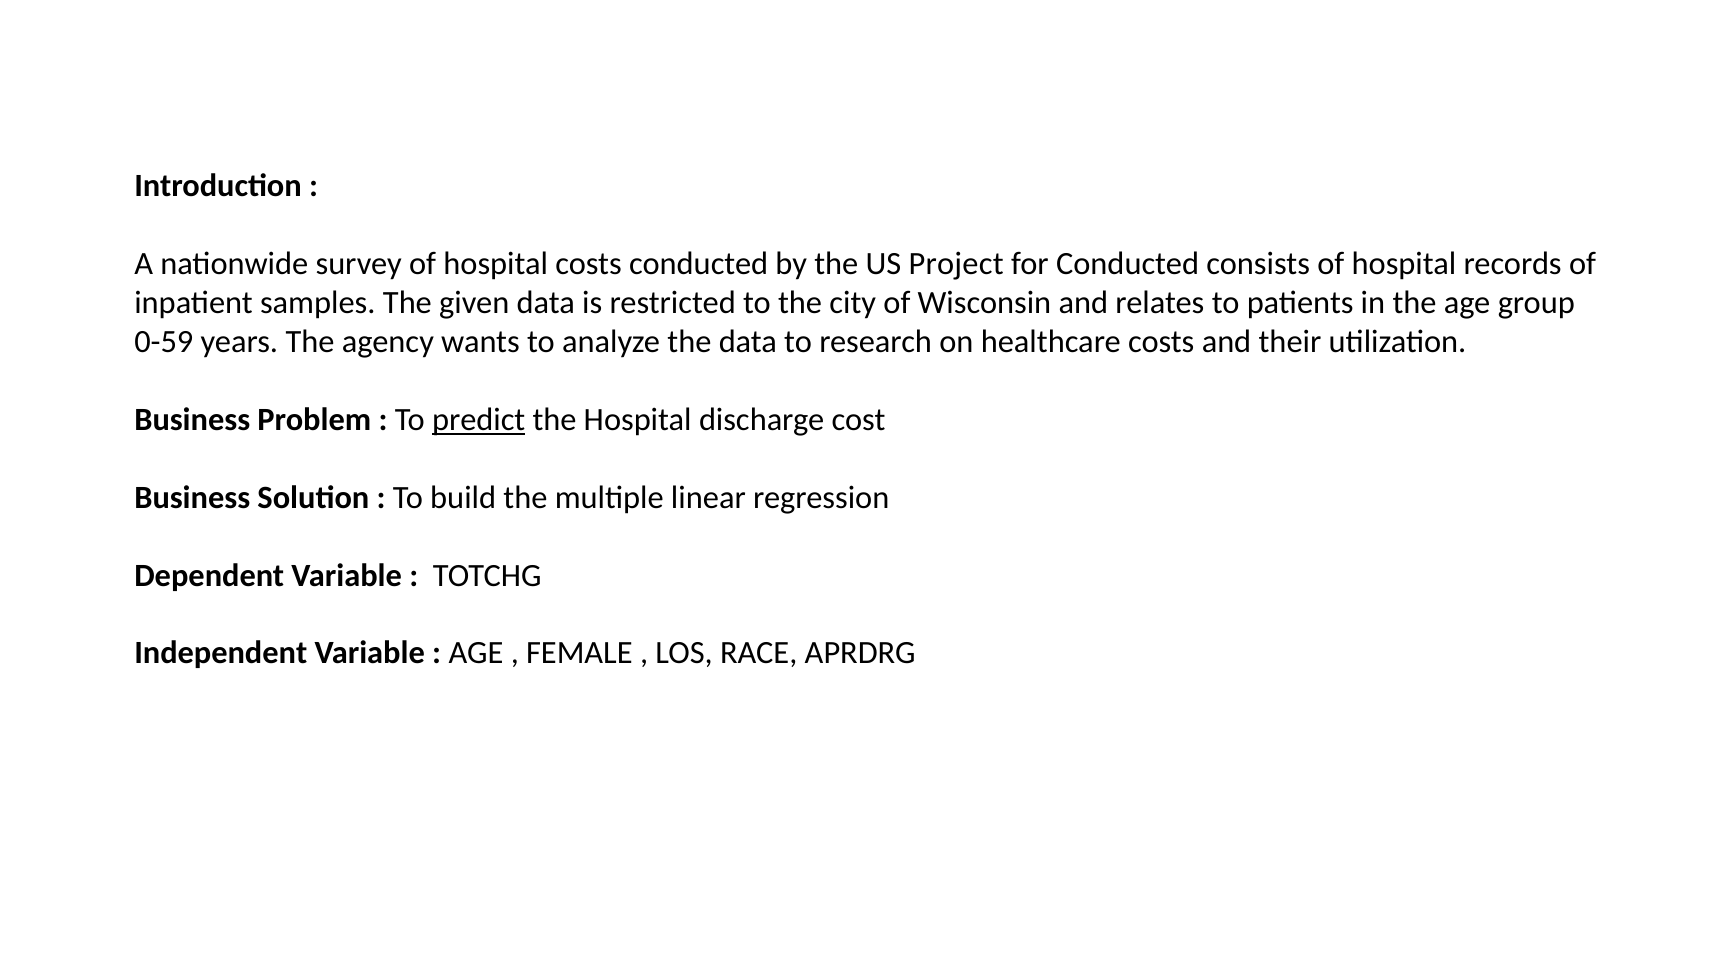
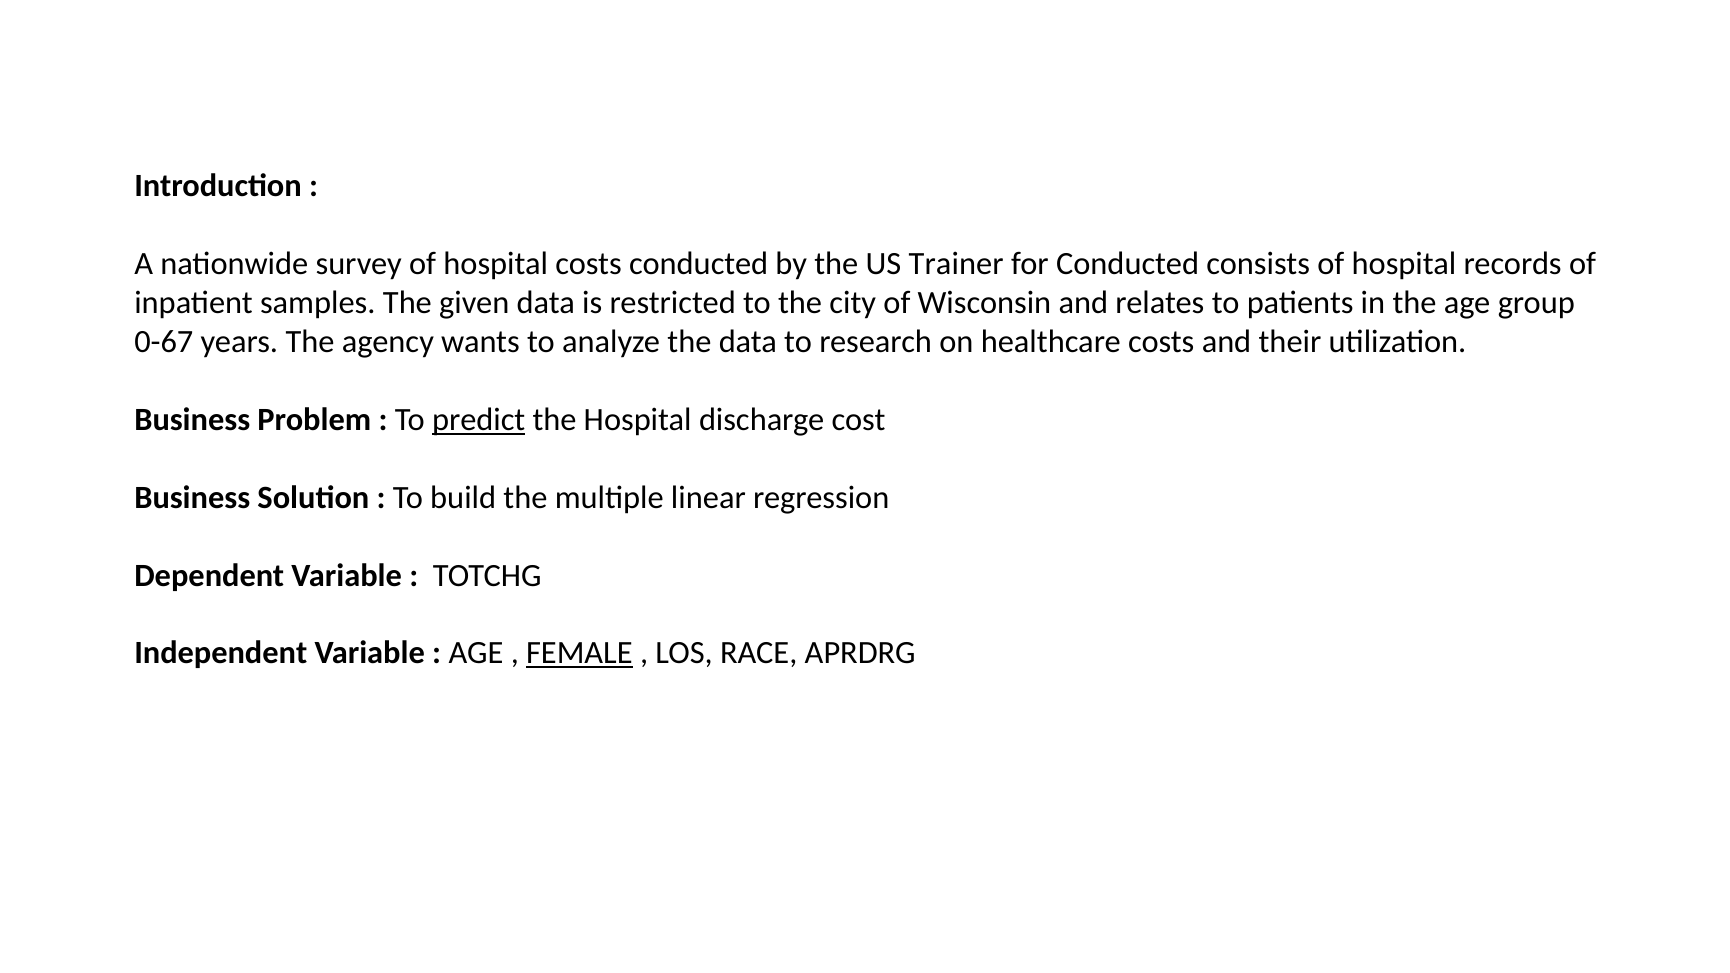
Project: Project -> Trainer (956, 264)
0-59: 0-59 -> 0-67 (164, 342)
FEMALE underline: none -> present (579, 653)
